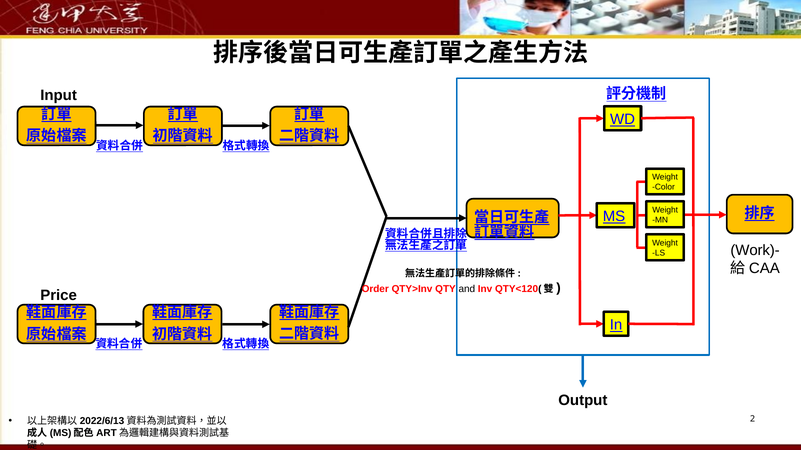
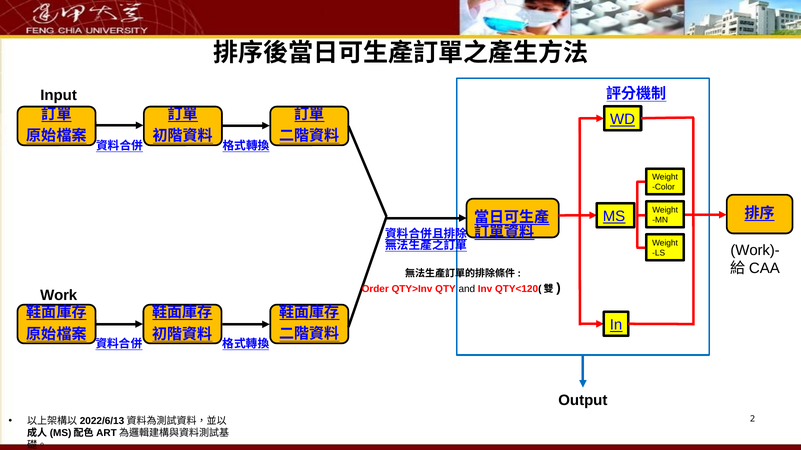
Price: Price -> Work (59, 296)
